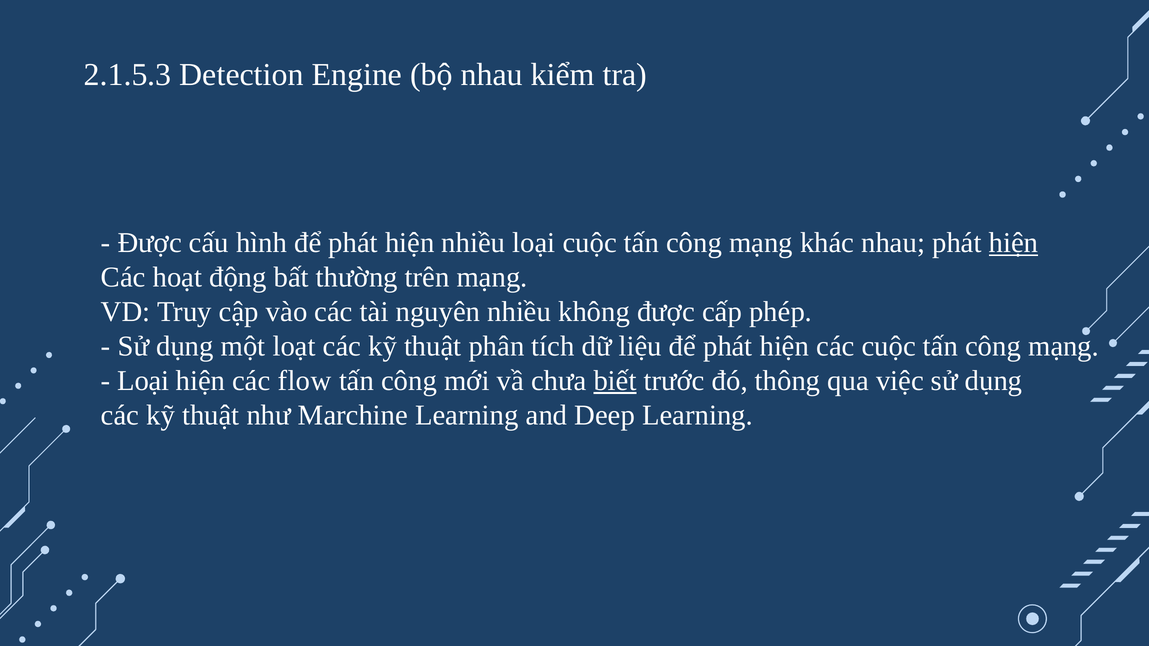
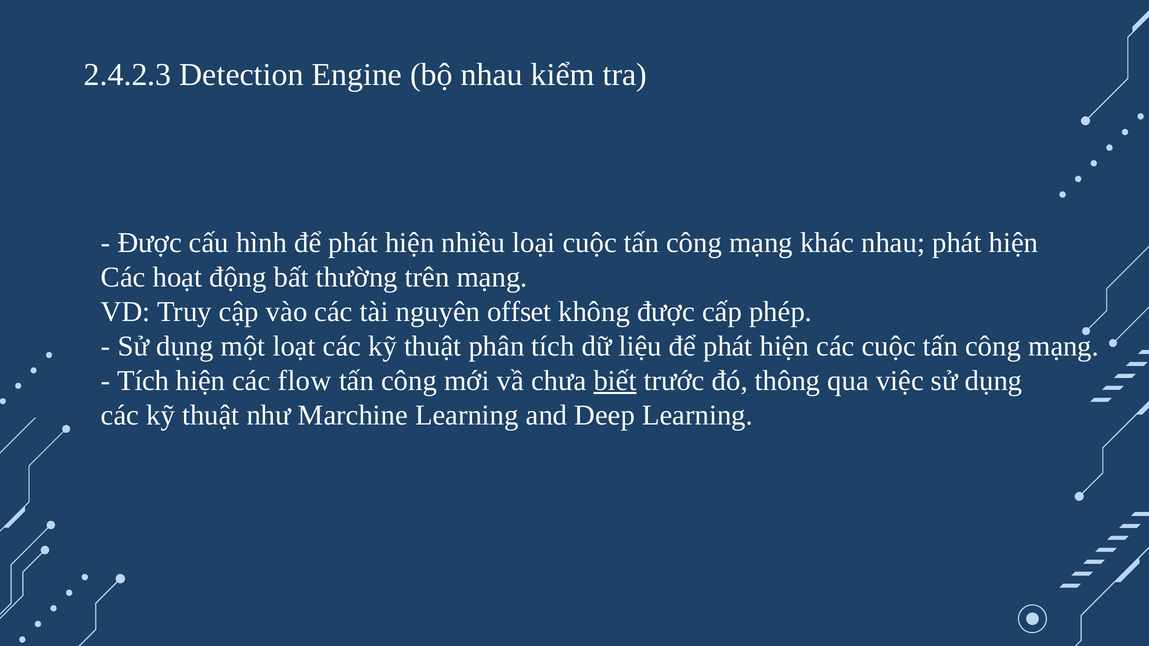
2.1.5.3: 2.1.5.3 -> 2.4.2.3 (128, 75)
hiện underline: present -> none (1013, 243)
nguyên nhiều: nhiều -> offset (519, 312)
Loại: Loại -> Tích (143, 381)
